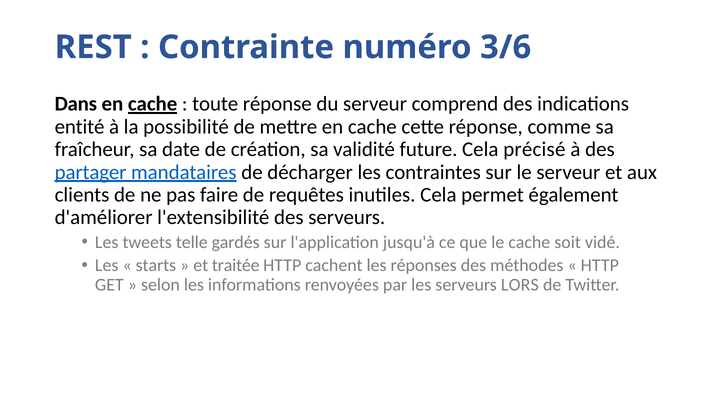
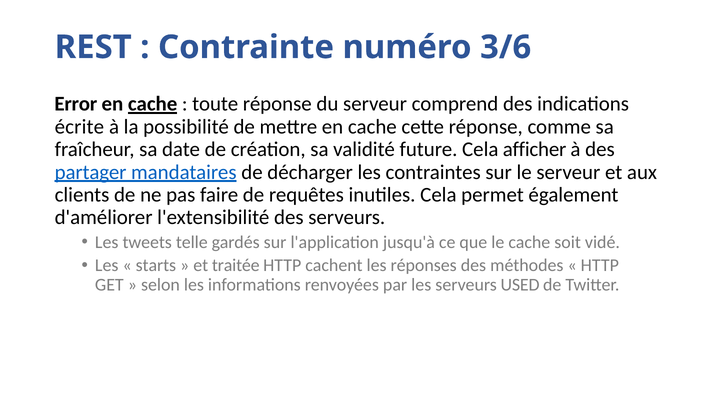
Dans: Dans -> Error (76, 104)
entité: entité -> écrite (79, 126)
précisé: précisé -> afficher (535, 149)
LORS: LORS -> USED (520, 284)
